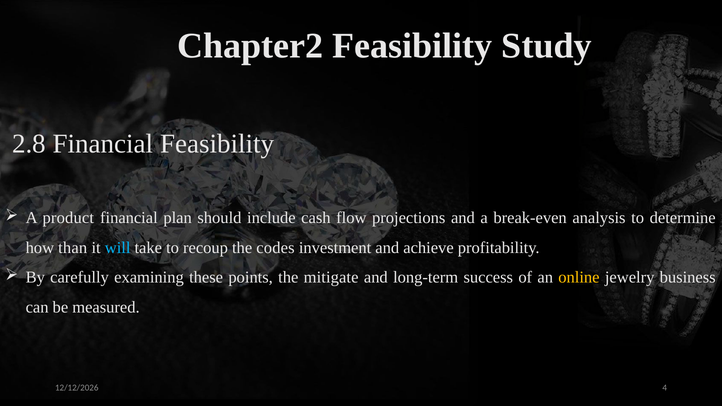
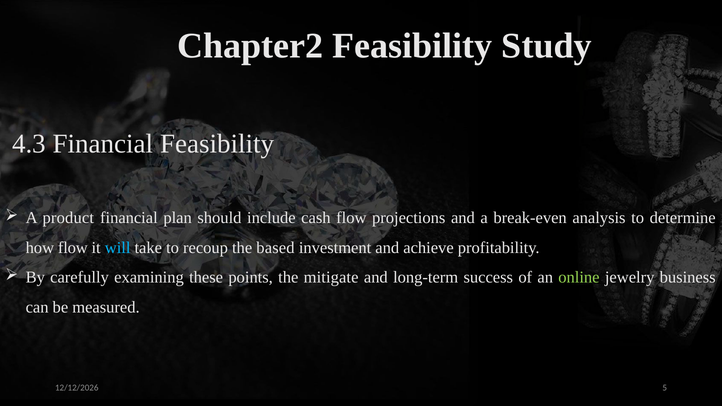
2.8: 2.8 -> 4.3 (29, 144)
how than: than -> flow (73, 248)
codes: codes -> based (275, 248)
online colour: yellow -> light green (579, 277)
4: 4 -> 5 (665, 388)
